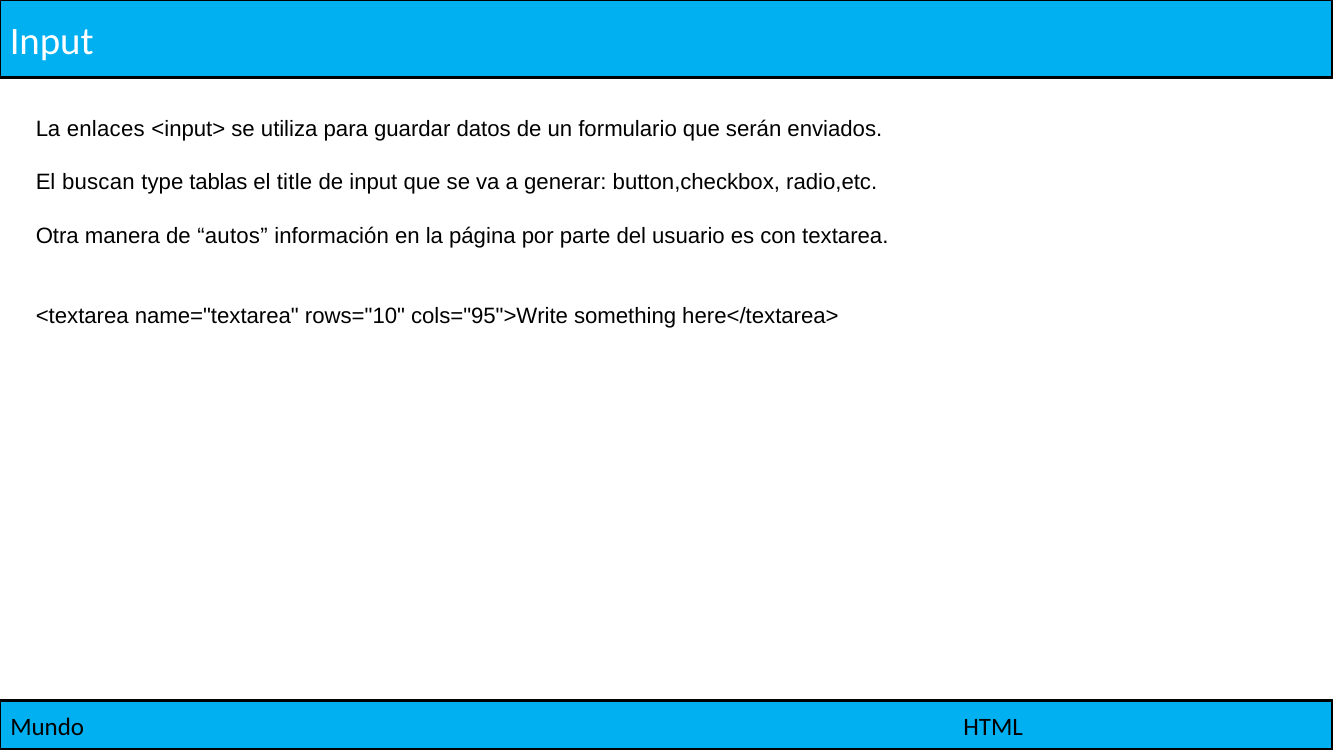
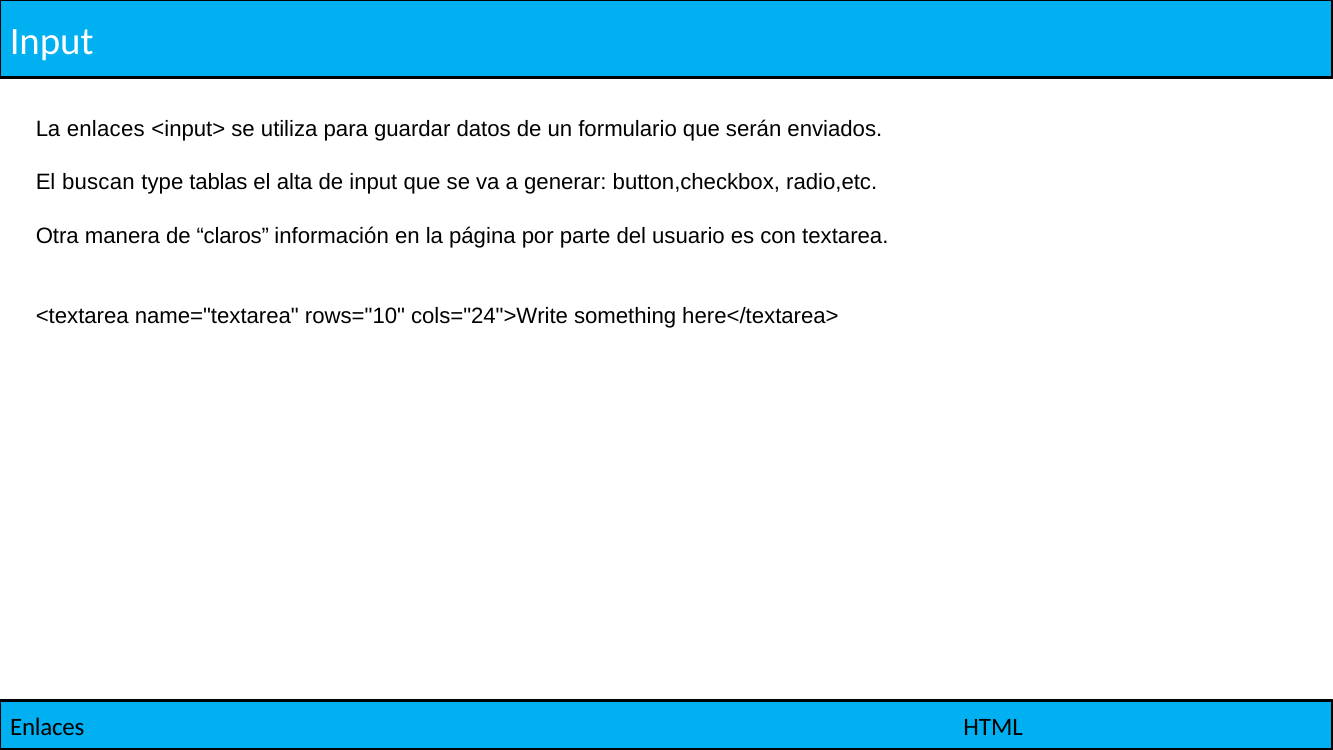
title: title -> alta (295, 182)
autos: autos -> claros (233, 236)
cols="95">Write: cols="95">Write -> cols="24">Write (490, 316)
Mundo: Mundo -> Enlaces (47, 727)
